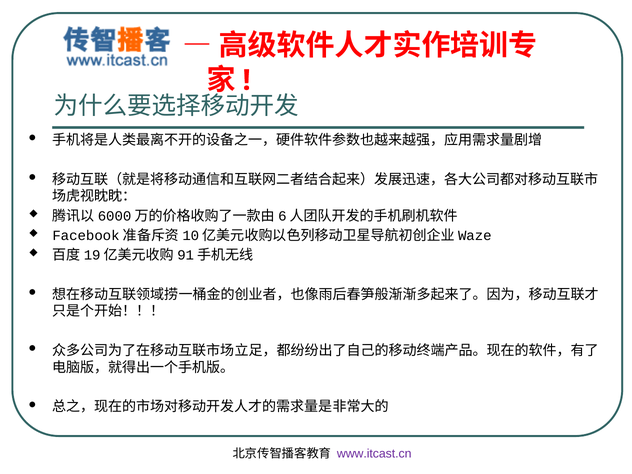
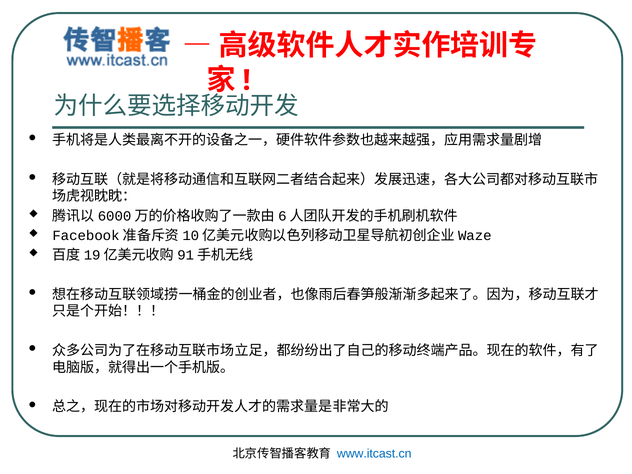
www.itcast.cn colour: purple -> blue (374, 454)
